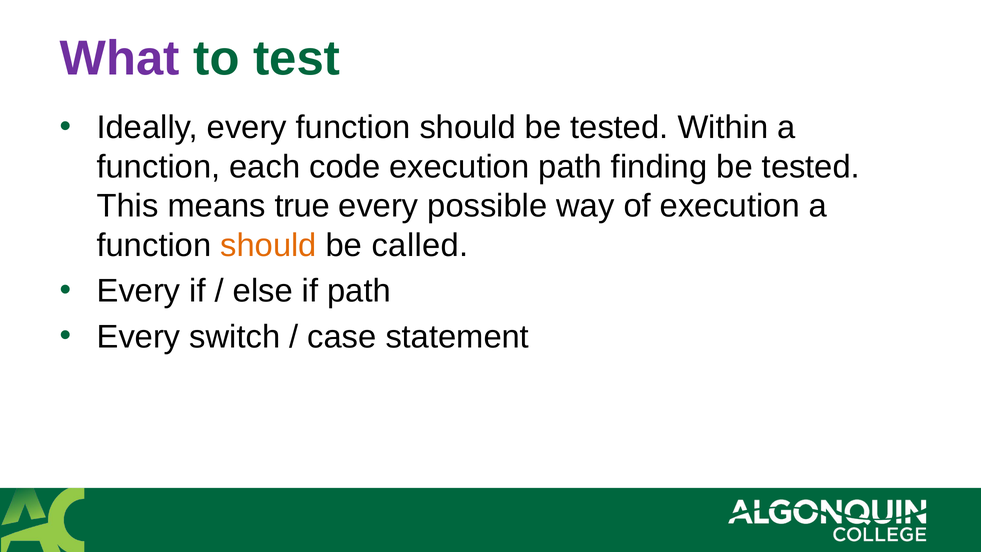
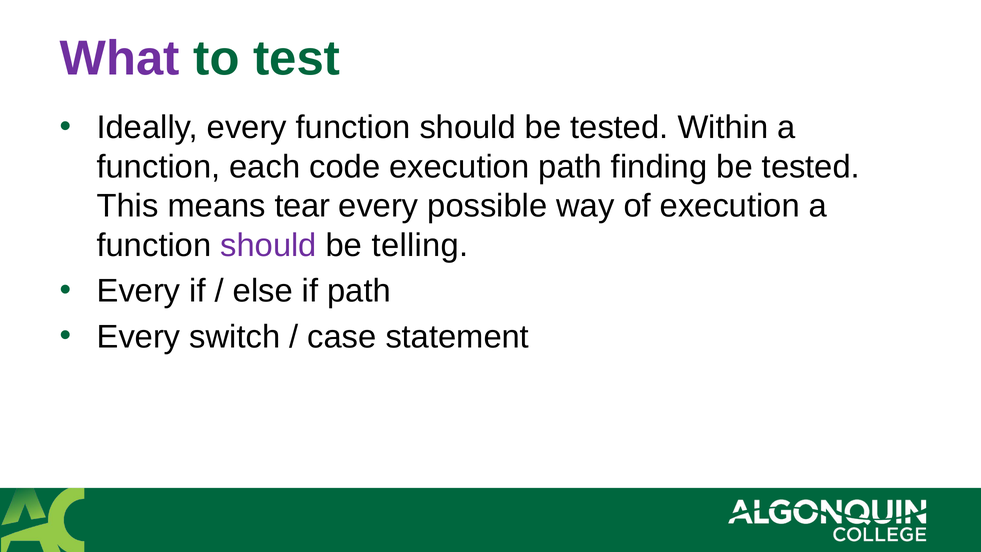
true: true -> tear (302, 206)
should colour: orange -> purple (269, 245)
called: called -> telling (420, 245)
